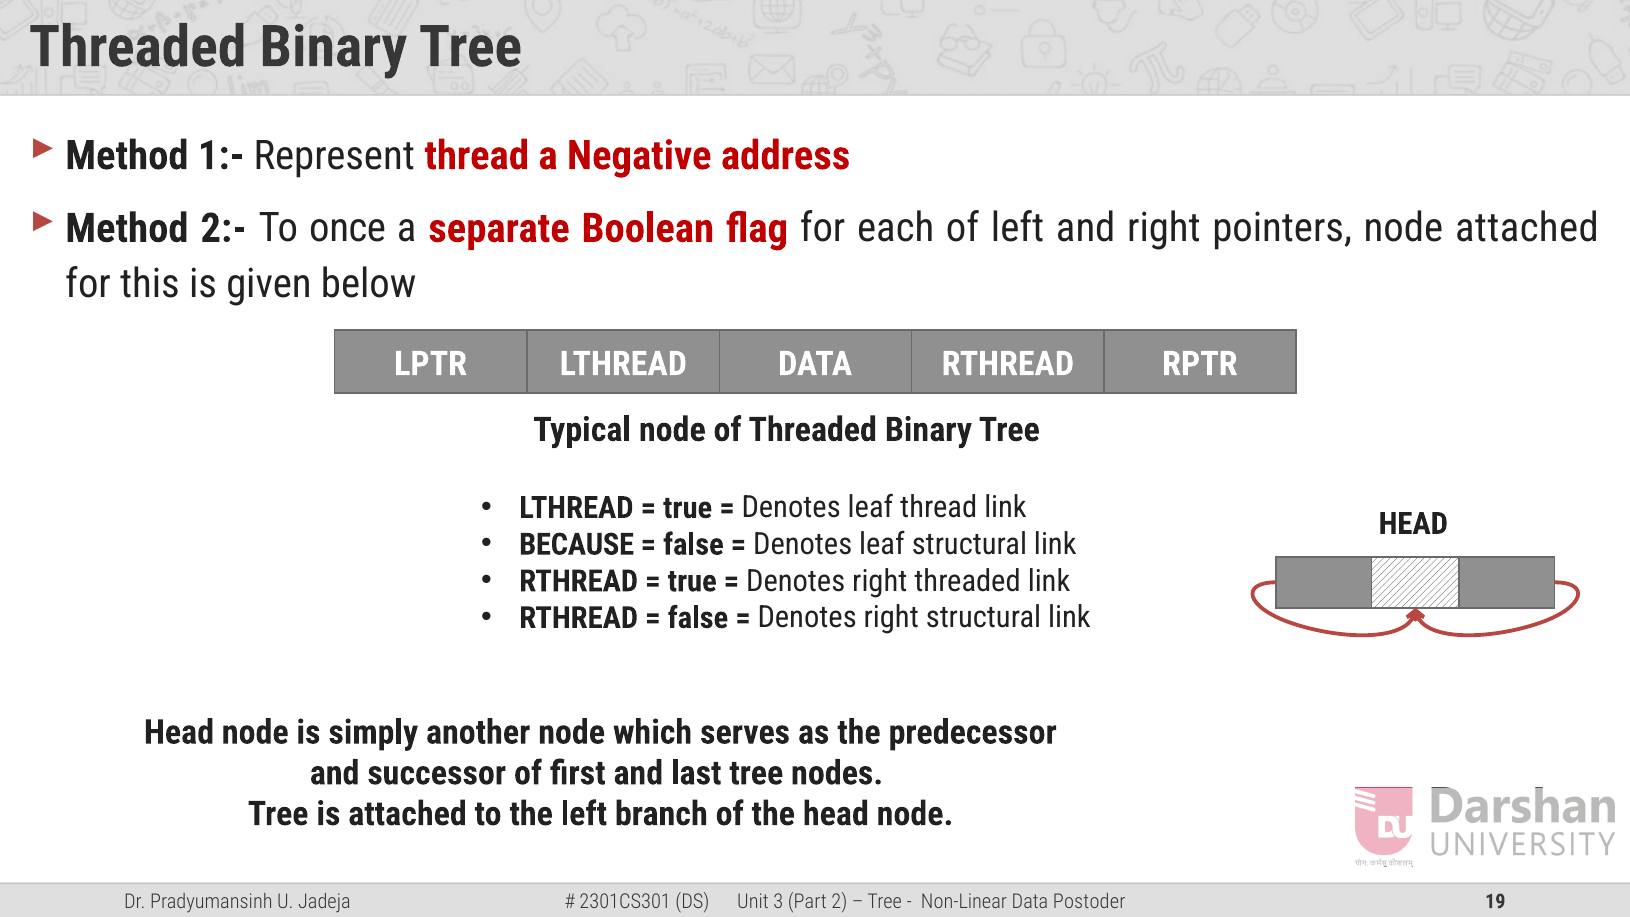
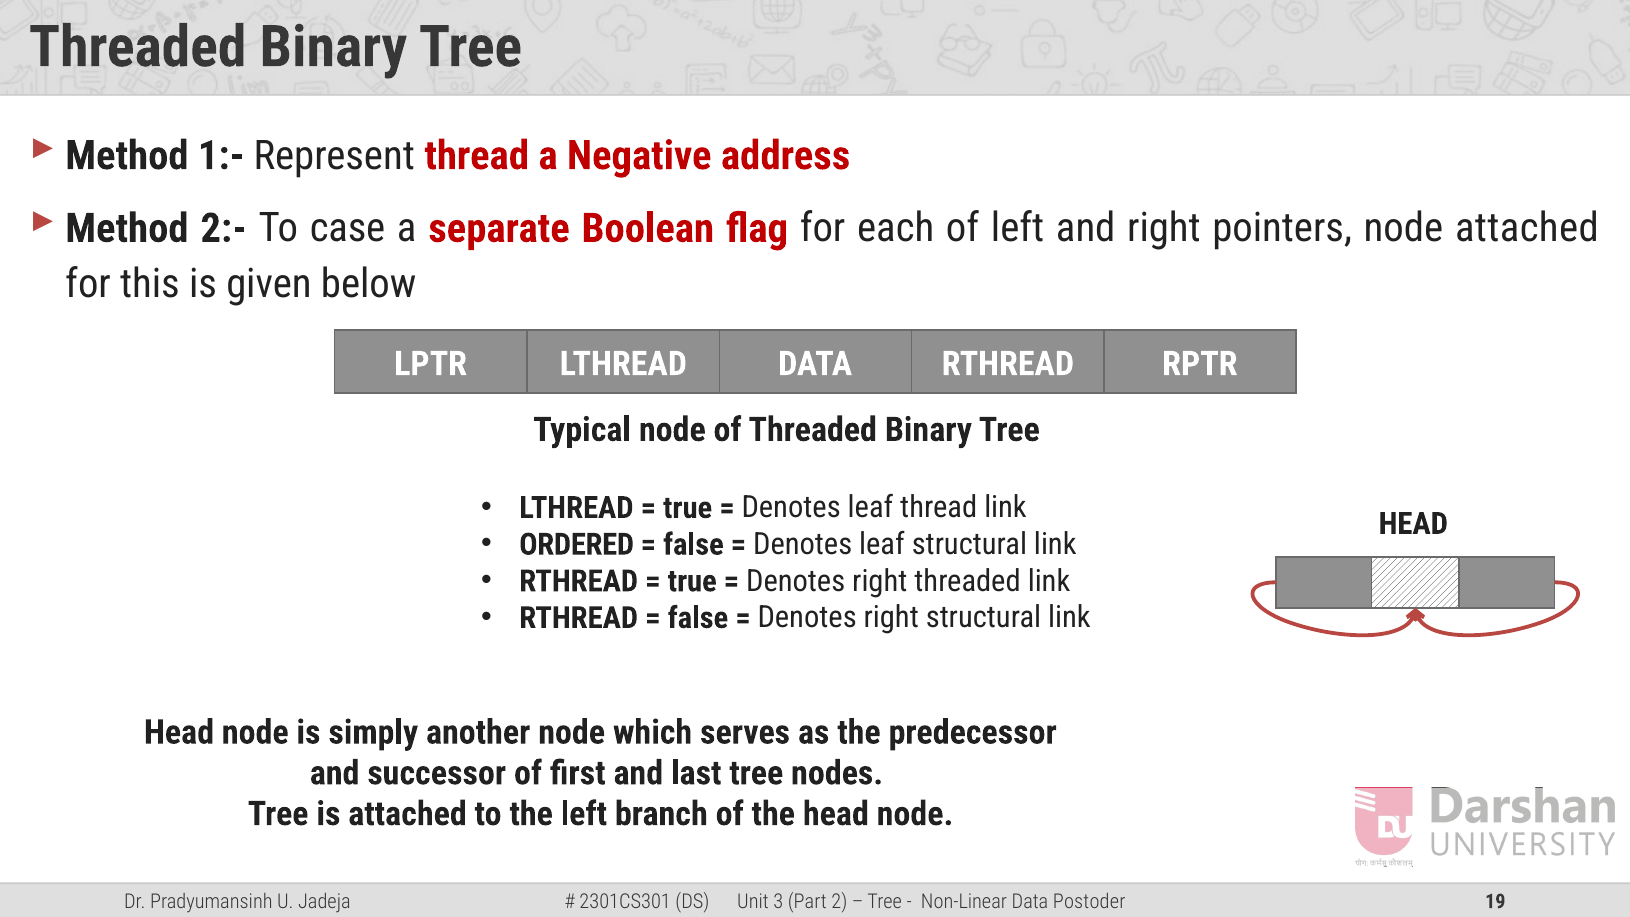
once: once -> case (348, 228)
BECAUSE: BECAUSE -> ORDERED (577, 544)
